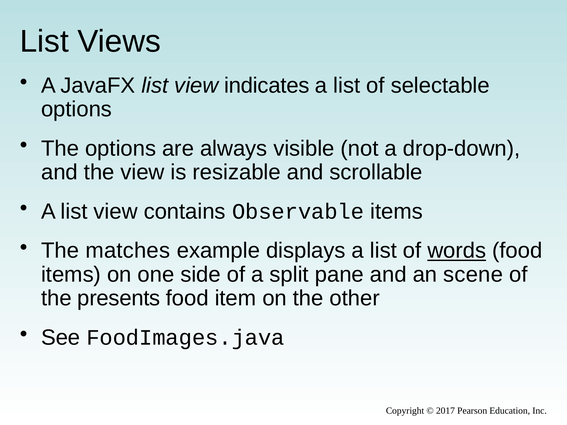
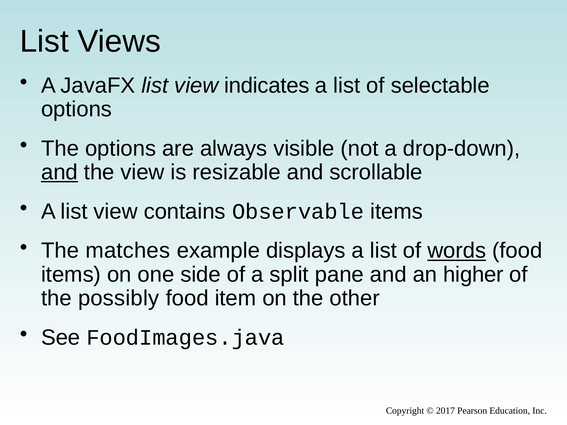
and underline: none -> present (59, 172)
scene: scene -> higher (473, 275)
presents: presents -> possibly (119, 299)
